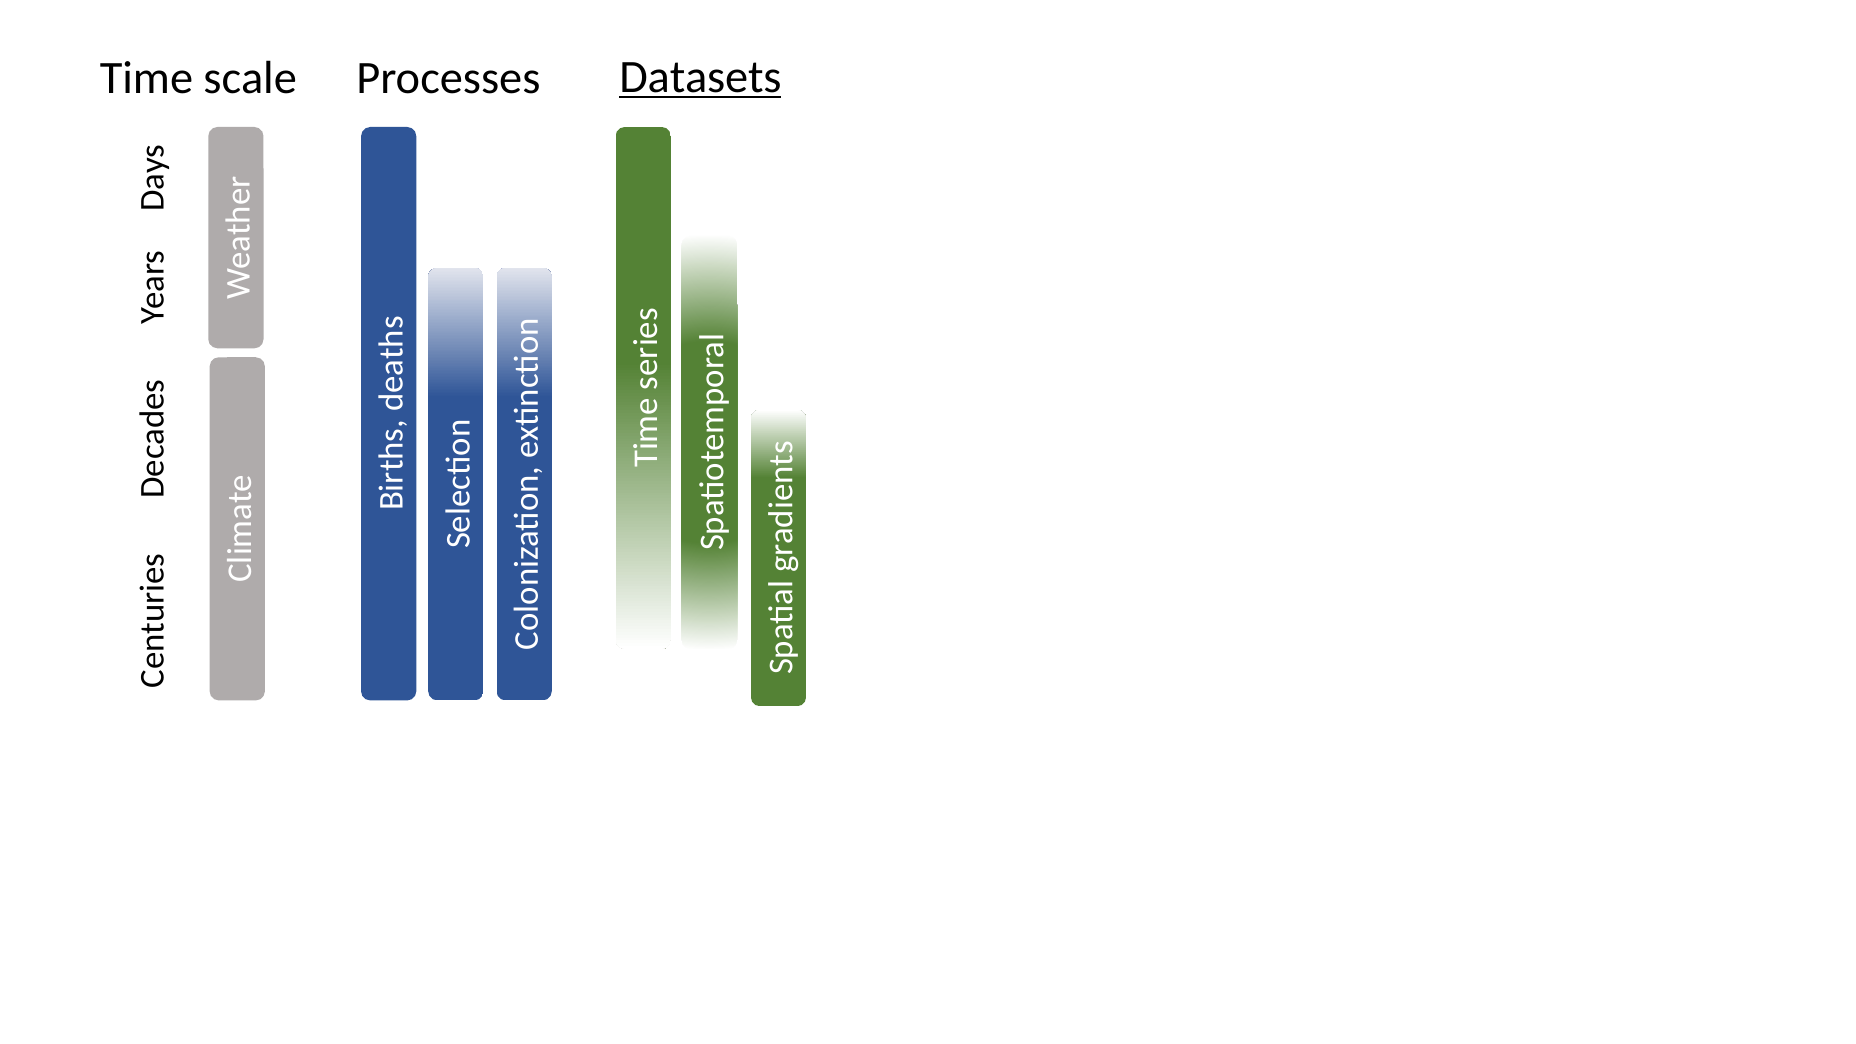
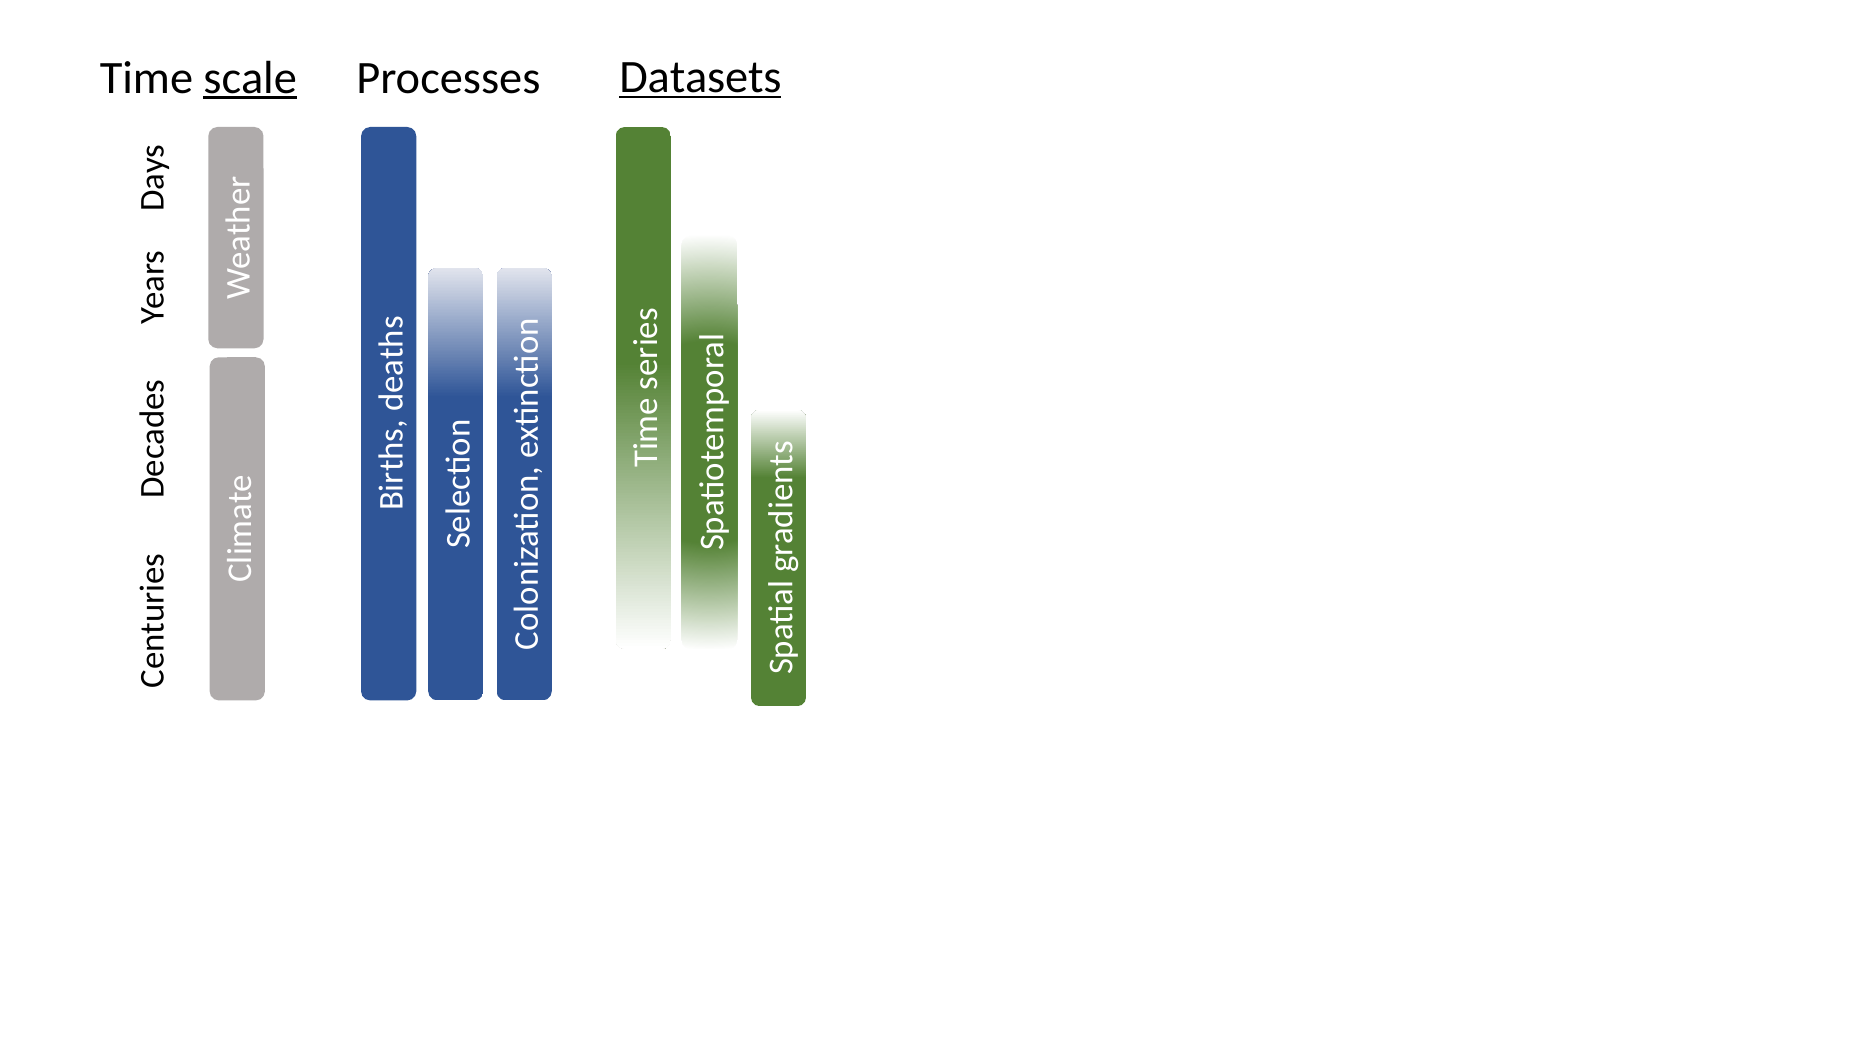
scale underline: none -> present (250, 78)
